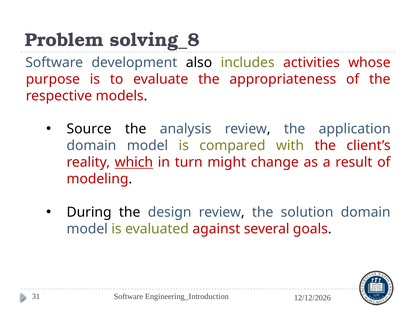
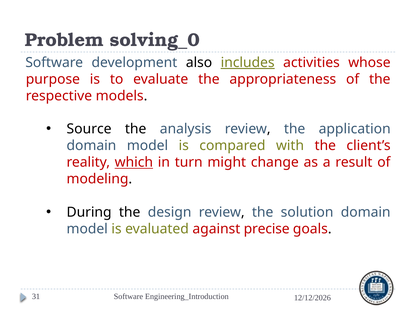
solving_8: solving_8 -> solving_0 (155, 40)
includes underline: none -> present (248, 62)
several: several -> precise (267, 229)
